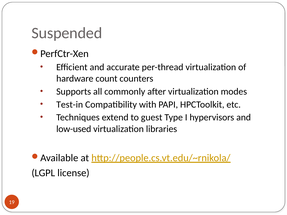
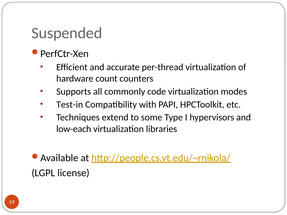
after: after -> code (157, 92)
guest: guest -> some (152, 118)
low-used: low-used -> low-each (74, 129)
